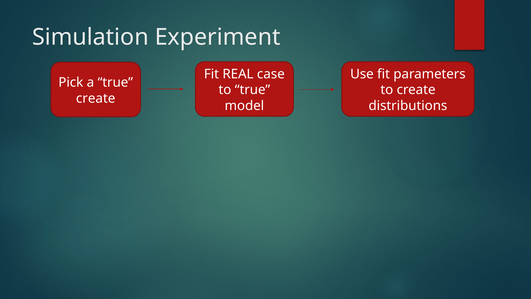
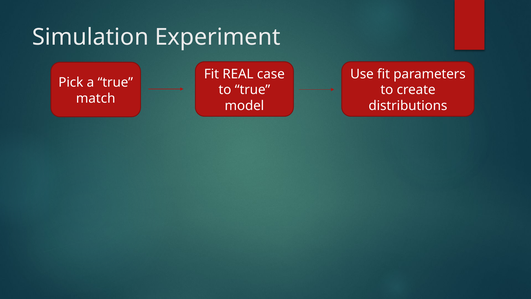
create: create -> match (96, 98)
